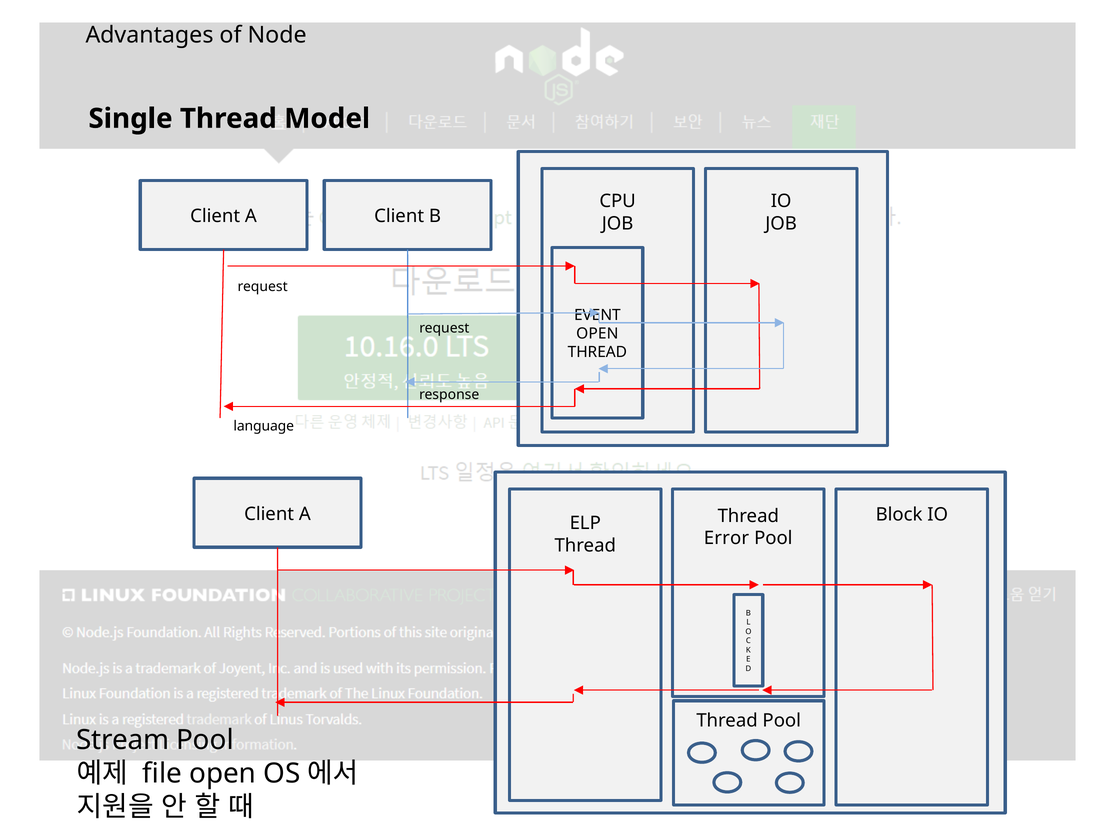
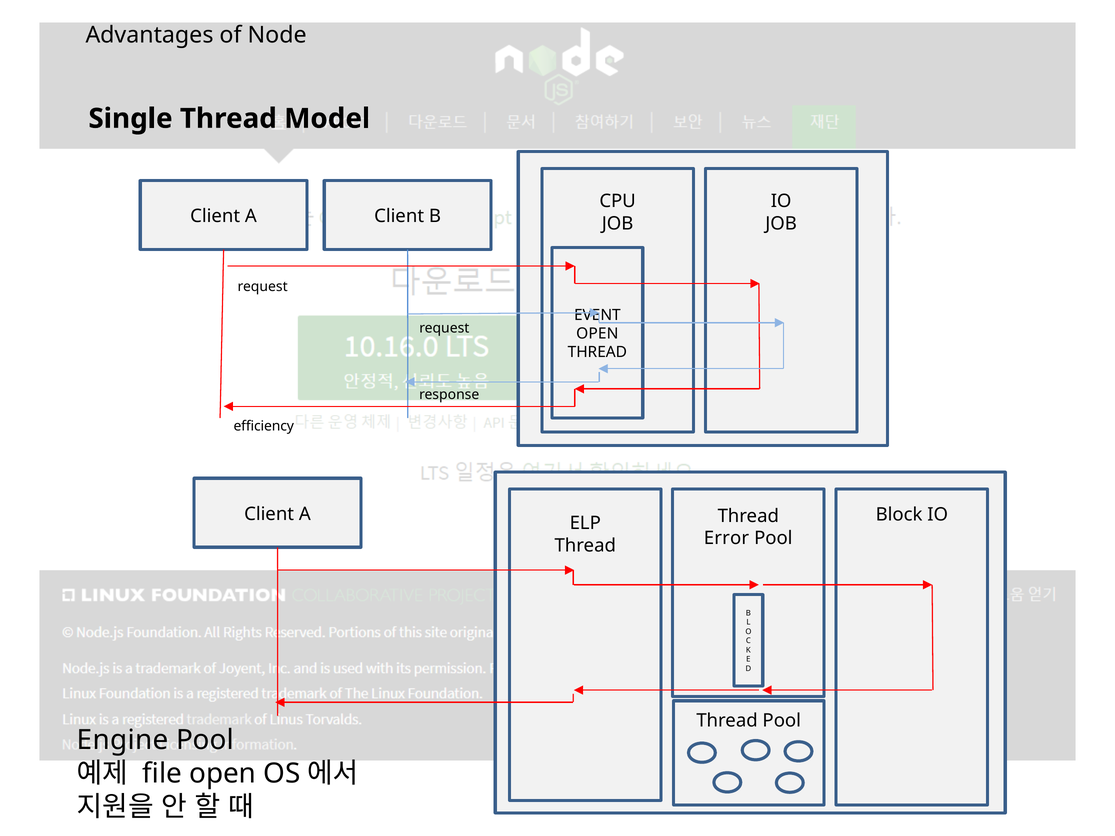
language: language -> efficiency (264, 426)
Stream: Stream -> Engine (123, 740)
